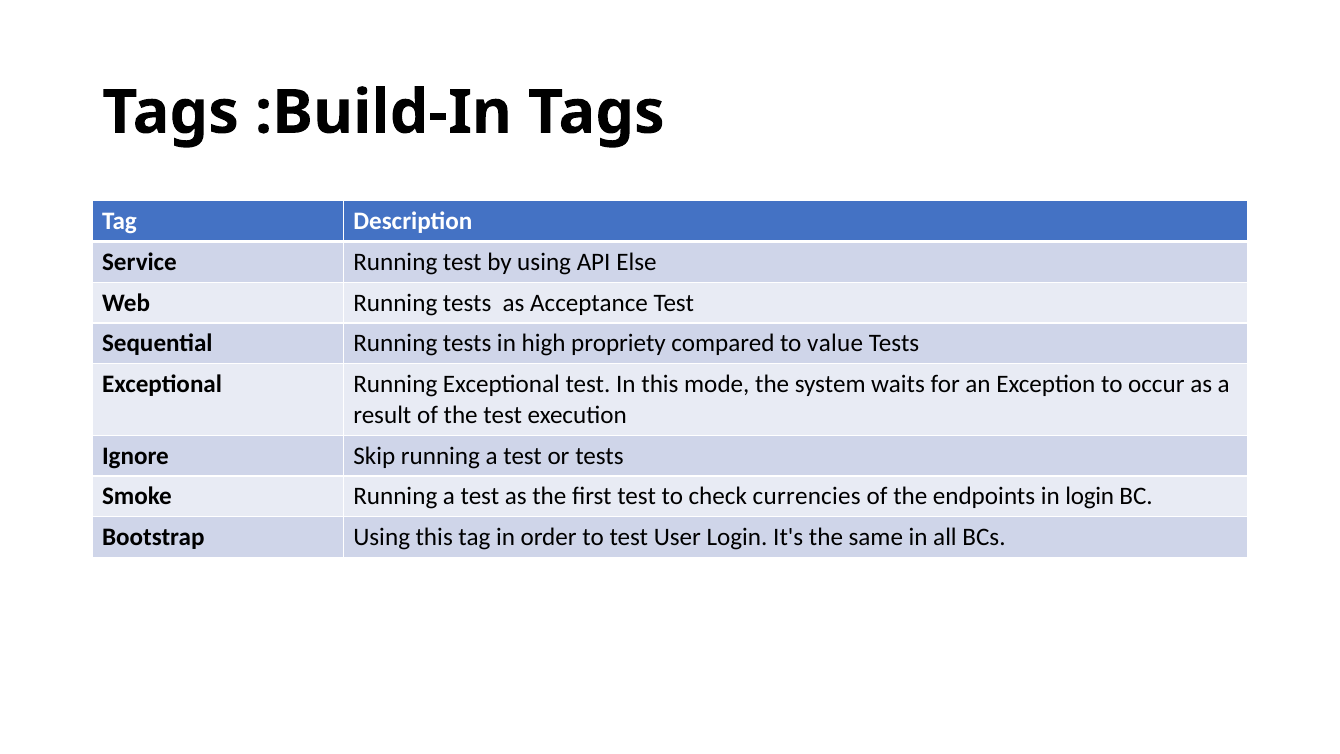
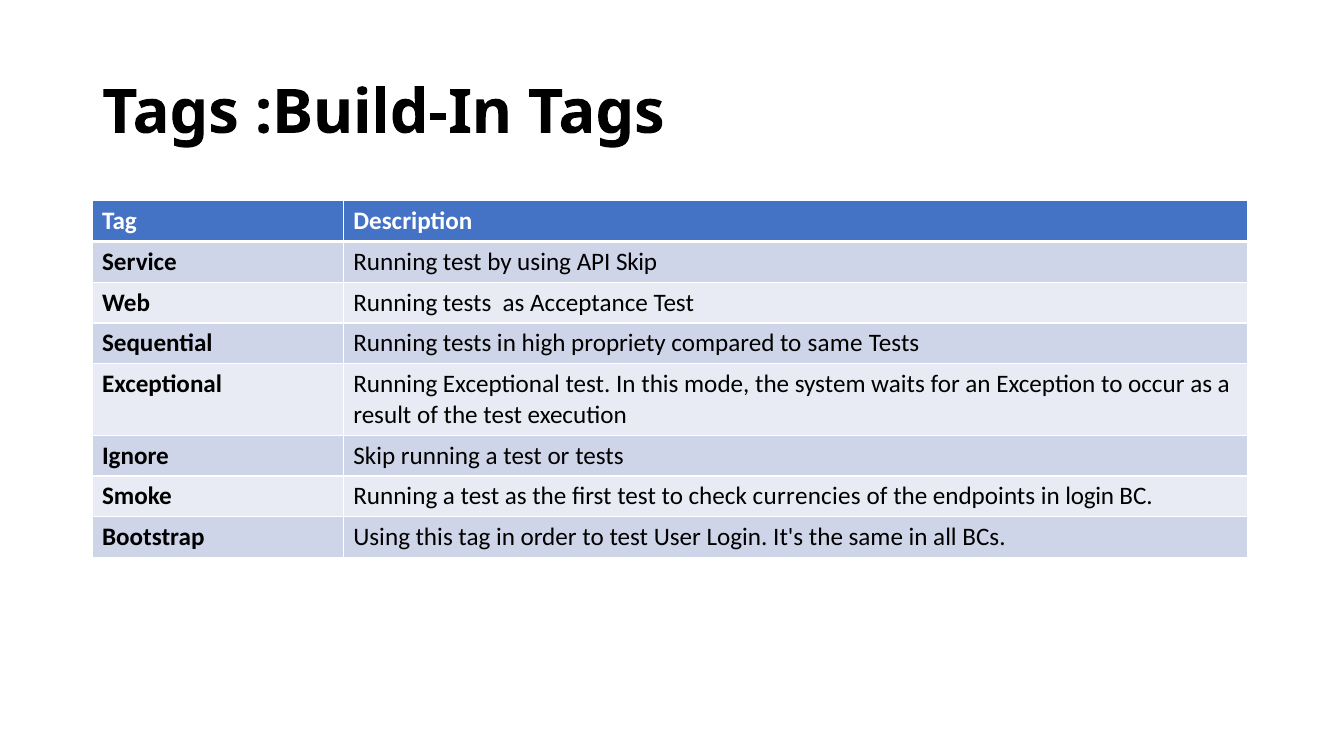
API Else: Else -> Skip (637, 262)
to value: value -> same (835, 344)
